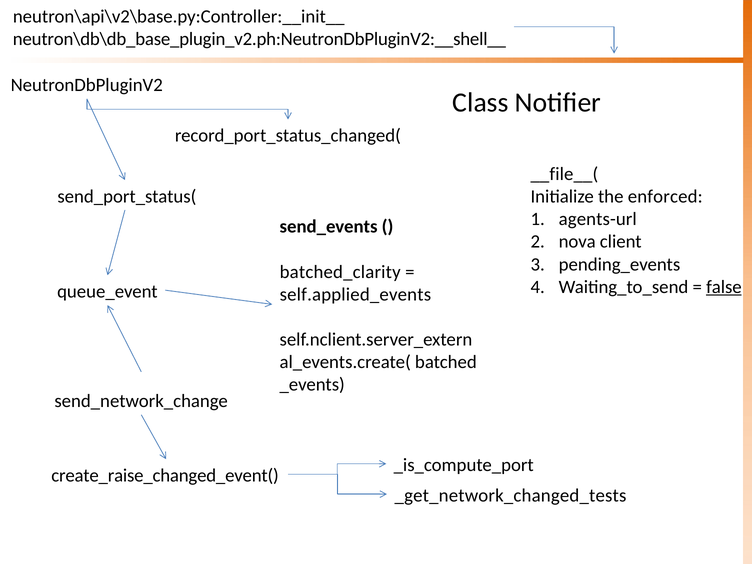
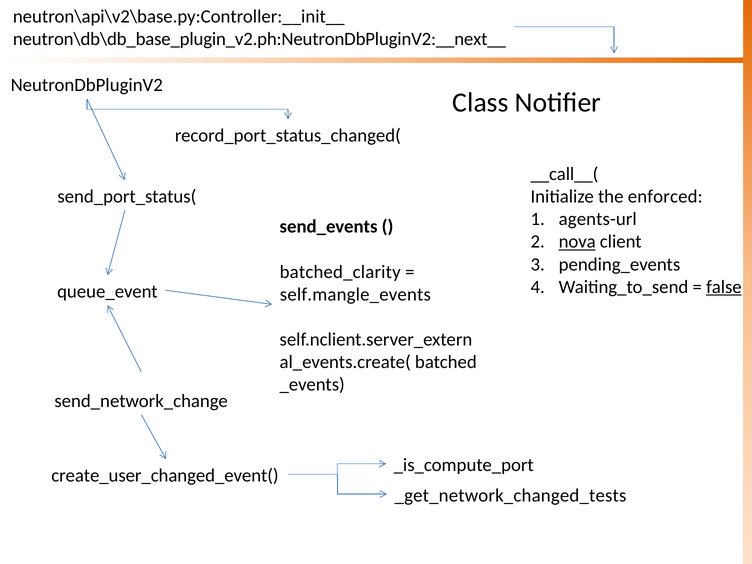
neutron\db\db_base_plugin_v2.ph:NeutronDbPluginV2:__shell__: neutron\db\db_base_plugin_v2.ph:NeutronDbPluginV2:__shell__ -> neutron\db\db_base_plugin_v2.ph:NeutronDbPluginV2:__next__ (259, 39)
__file__(: __file__( -> __call__( (564, 174)
nova underline: none -> present (577, 242)
self.applied_events: self.applied_events -> self.mangle_events (355, 294)
create_raise_changed_event(: create_raise_changed_event( -> create_user_changed_event( (165, 475)
